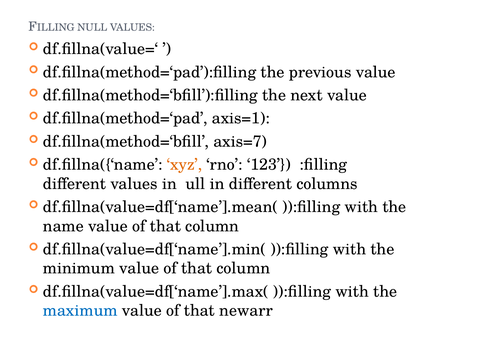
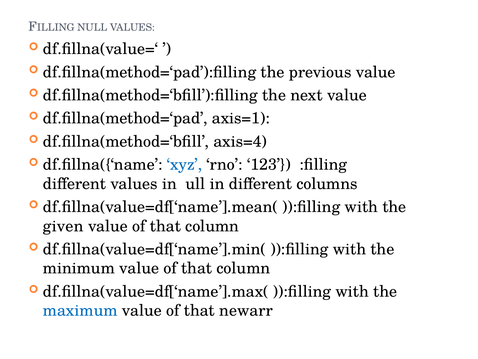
axis=7: axis=7 -> axis=4 (240, 141)
xyz colour: orange -> blue (185, 164)
name: name -> given (63, 226)
